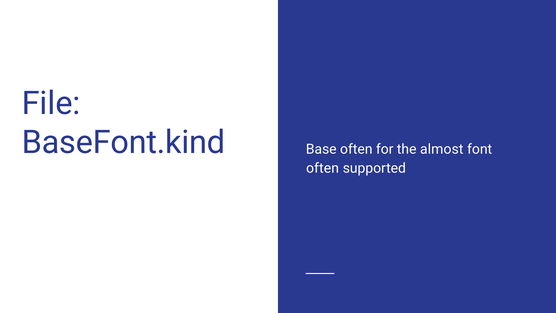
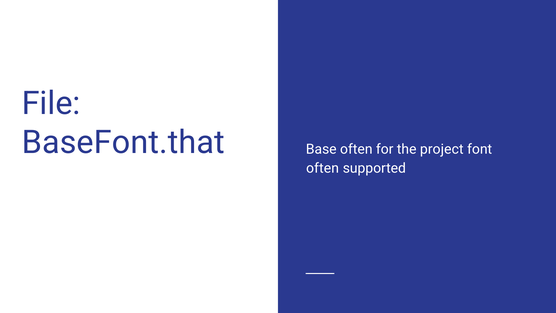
BaseFont.kind: BaseFont.kind -> BaseFont.that (123, 142)
almost: almost -> project (442, 149)
